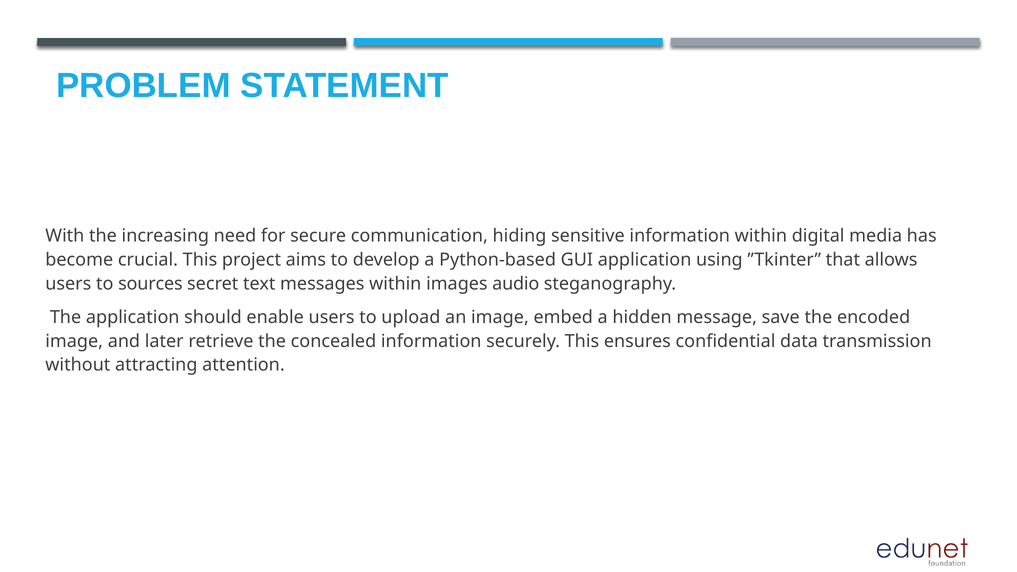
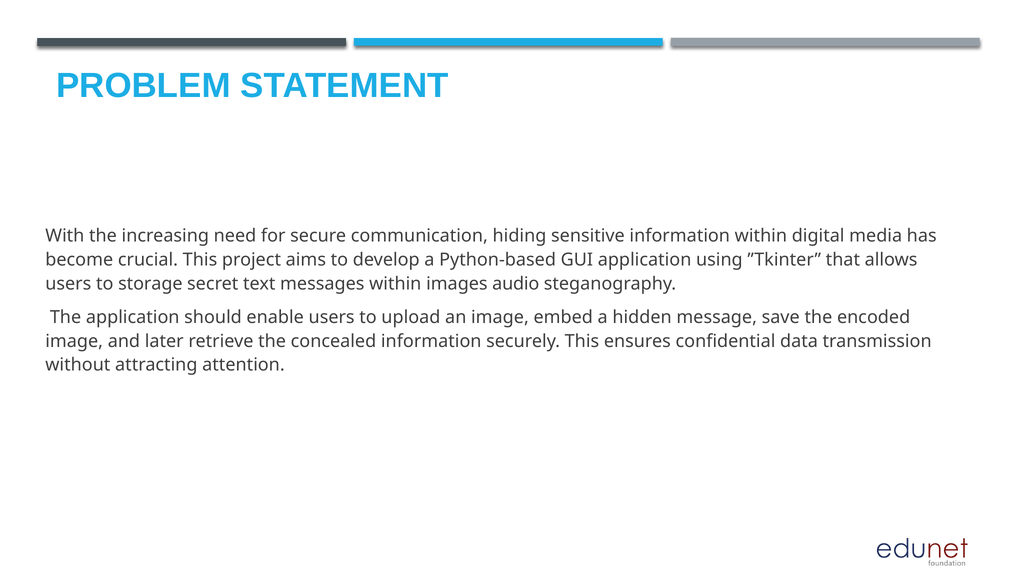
sources: sources -> storage (150, 284)
